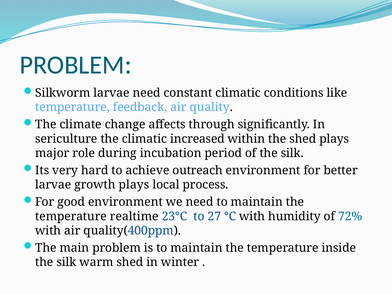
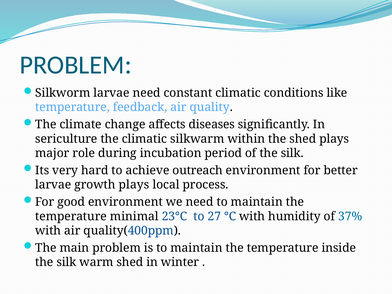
through: through -> diseases (212, 124)
increased: increased -> silkwarm (197, 139)
realtime: realtime -> minimal (134, 216)
72%: 72% -> 37% (350, 216)
